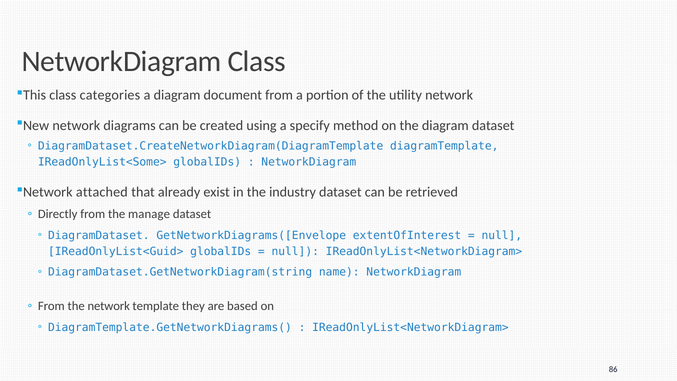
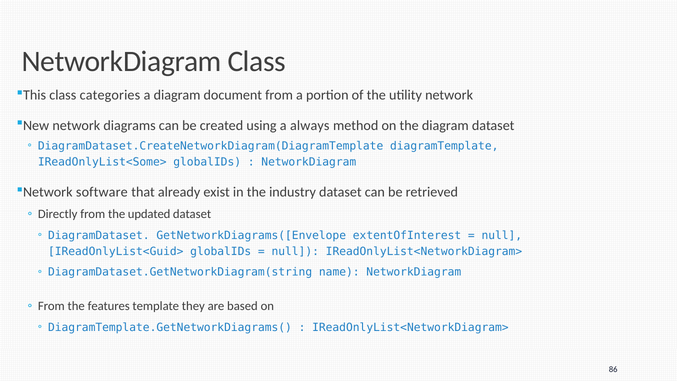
specify: specify -> always (310, 125)
attached: attached -> software (102, 192)
manage: manage -> updated (149, 214)
the network: network -> features (109, 306)
